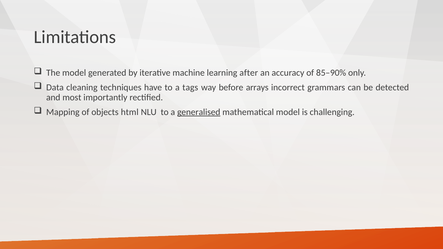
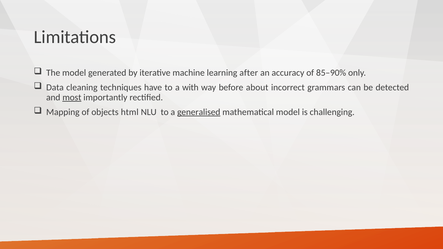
tags: tags -> with (190, 88)
arrays: arrays -> about (257, 88)
most underline: none -> present (72, 98)
